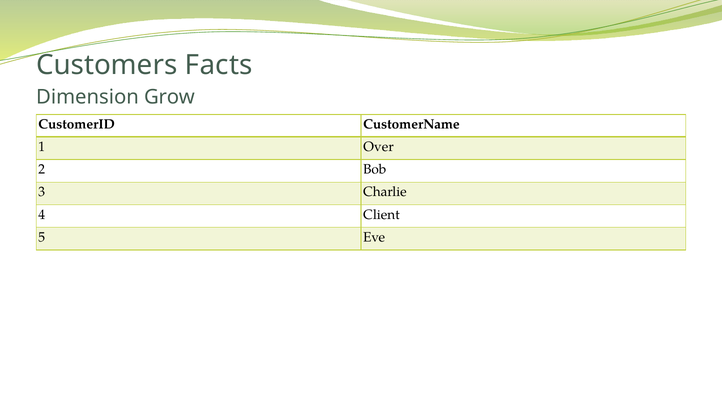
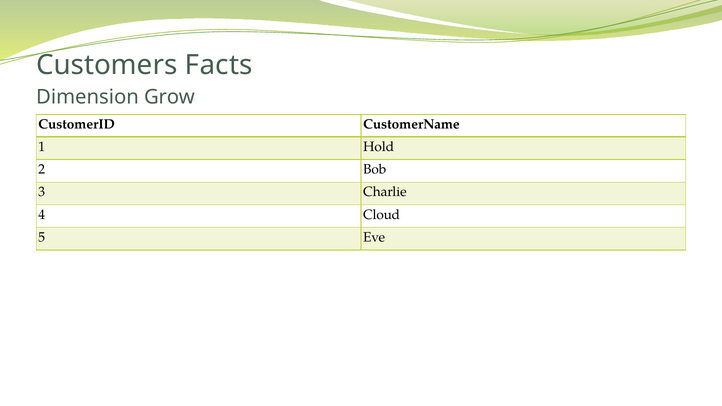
Over: Over -> Hold (379, 147)
Client: Client -> Cloud (382, 215)
